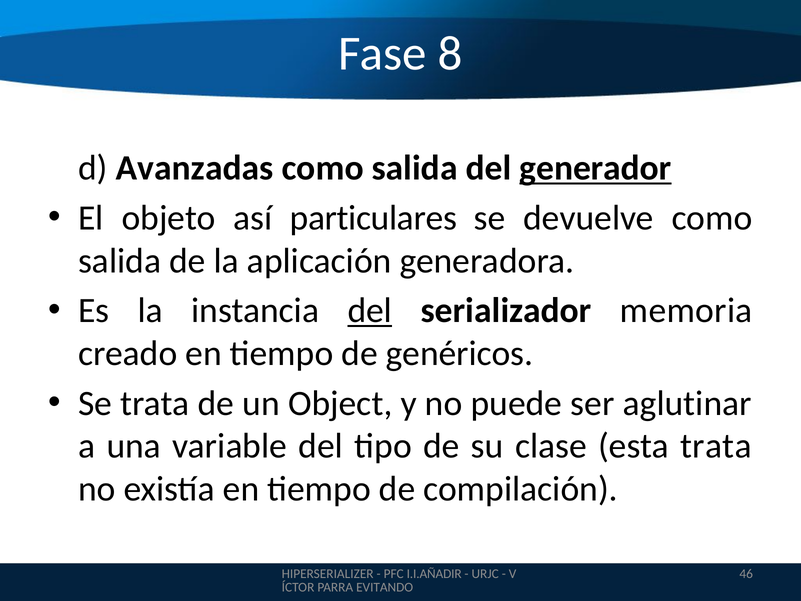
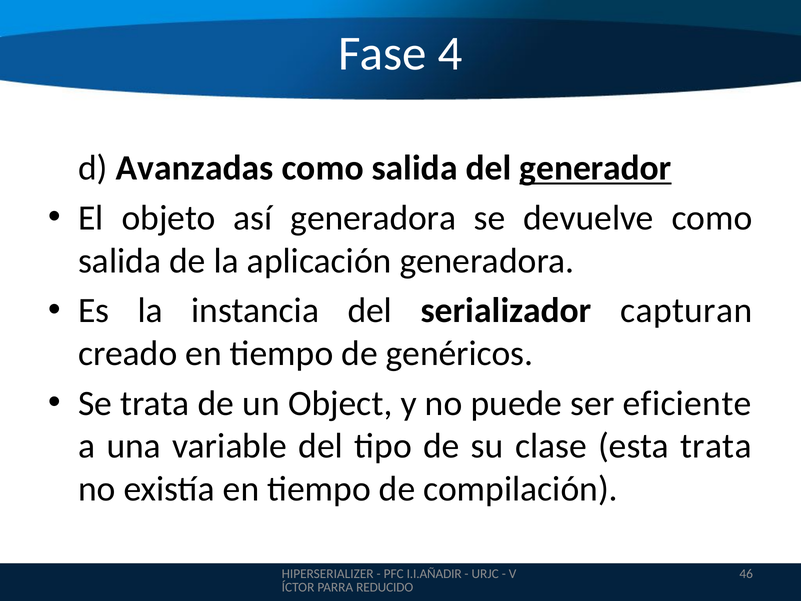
8: 8 -> 4 (450, 53)
así particulares: particulares -> generadora (373, 218)
del underline: present -> none (370, 311)
memoria: memoria -> capturan (686, 311)
aglutinar: aglutinar -> eficiente (687, 403)
EVITANDO: EVITANDO -> REDUCIDO (385, 587)
